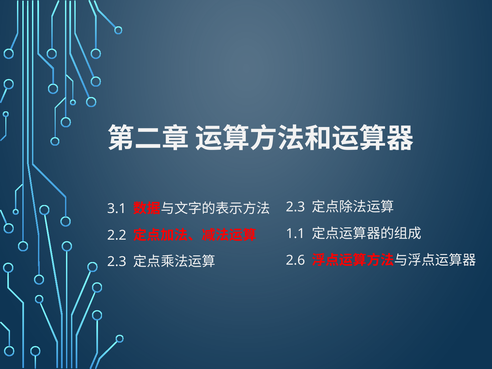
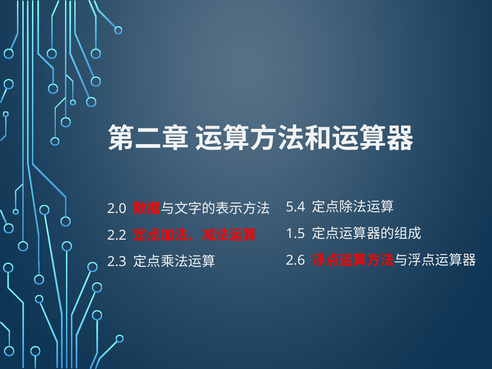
2.3: 2.3 -> 5.4 (295, 207)
3.1: 3.1 -> 2.0 (117, 209)
1.1: 1.1 -> 1.5 (295, 234)
